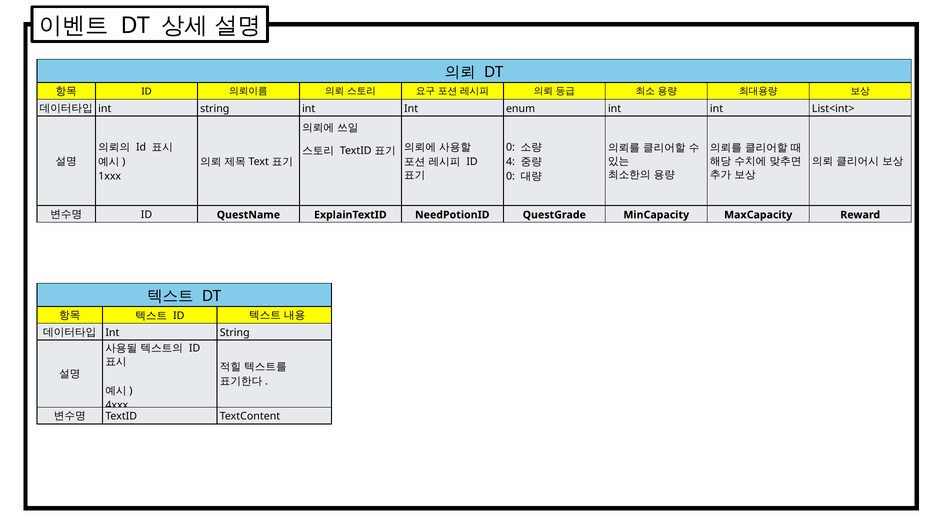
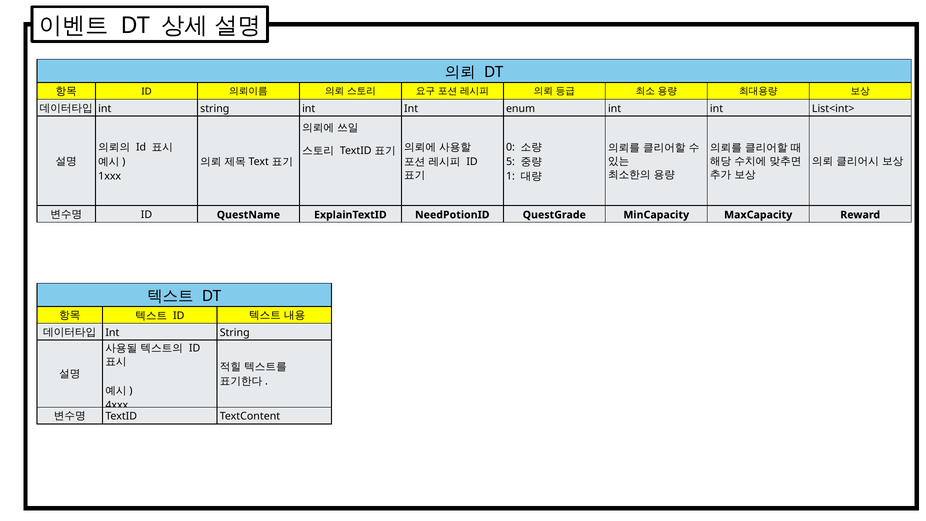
4: 4 -> 5 (511, 162)
0: 0 -> 1 (511, 176)
